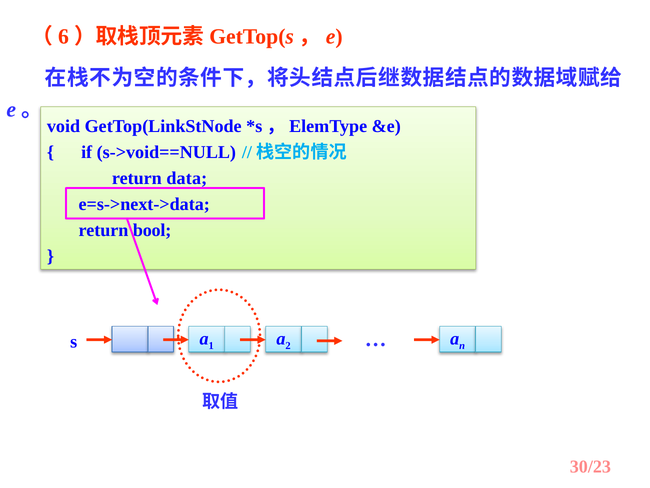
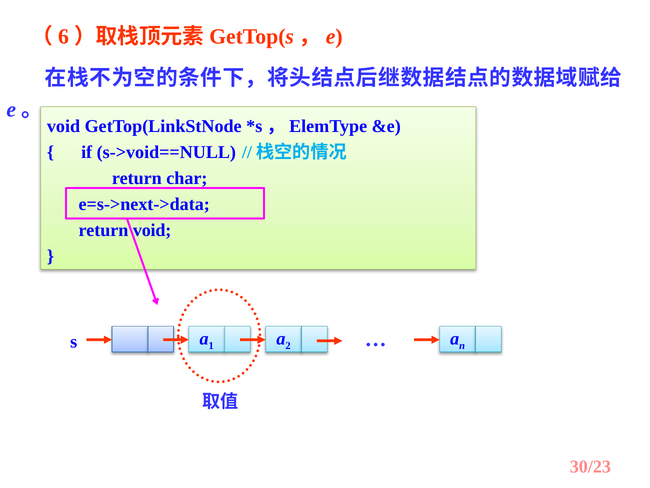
data: data -> char (187, 178)
return bool: bool -> void (152, 230)
